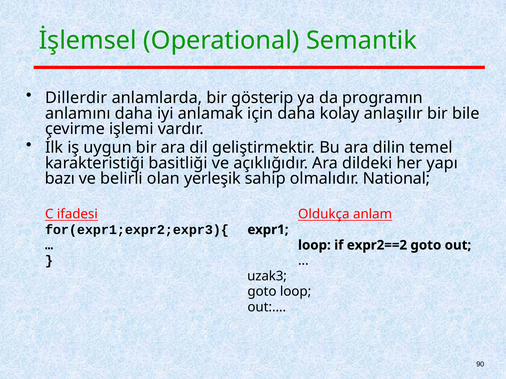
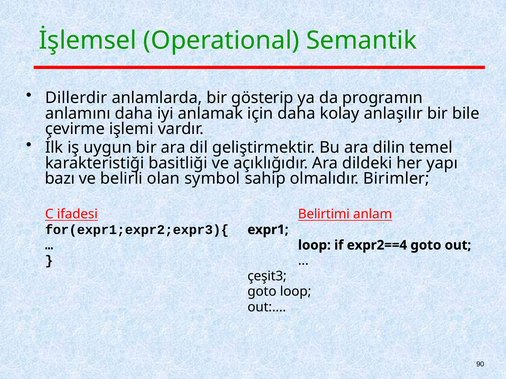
yerleşik: yerleşik -> symbol (212, 179)
National: National -> Birimler (396, 179)
Oldukça: Oldukça -> Belirtimi (324, 214)
expr2==2: expr2==2 -> expr2==4 (377, 245)
uzak3: uzak3 -> çeşit3 (267, 276)
